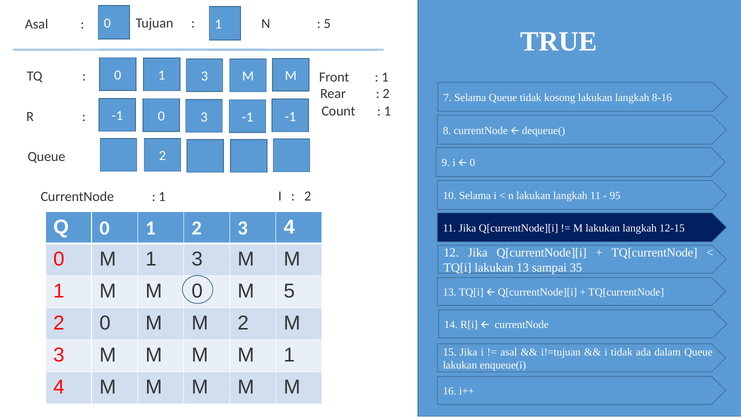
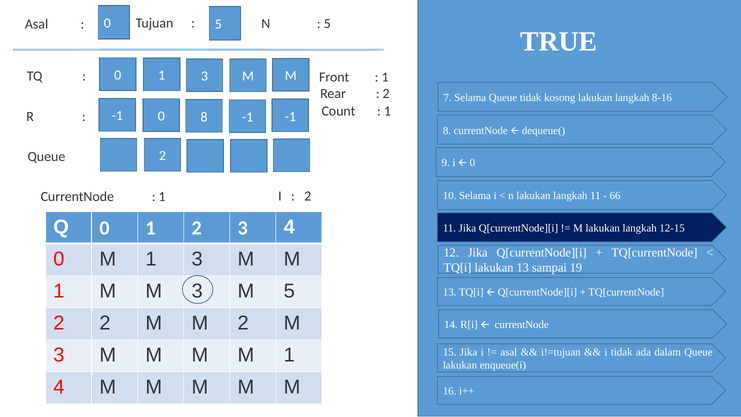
1: 1 -> 5 (218, 24)
0 3: 3 -> 8 (204, 117)
95: 95 -> 66 (615, 196)
35: 35 -> 19 (576, 267)
M M 0: 0 -> 3 (197, 291)
2 0: 0 -> 2 (105, 323)
